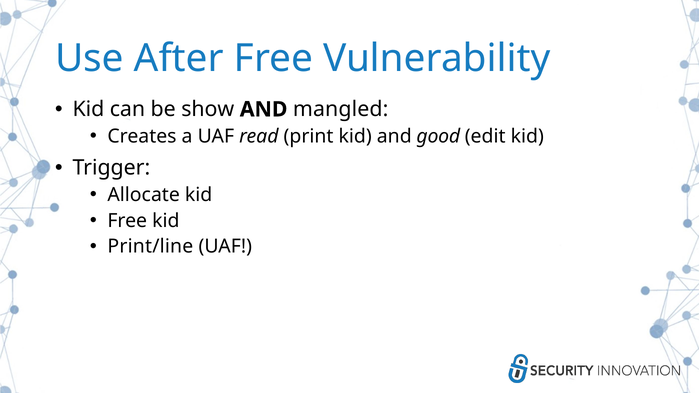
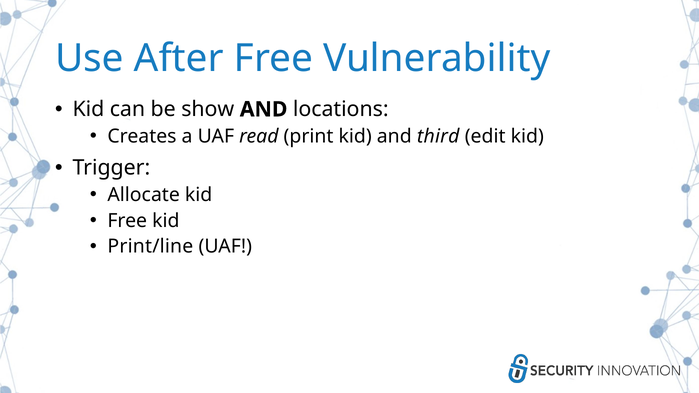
mangled: mangled -> locations (341, 109)
good: good -> third (438, 136)
